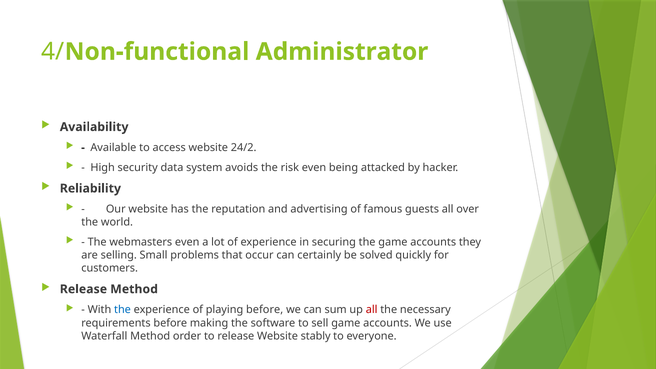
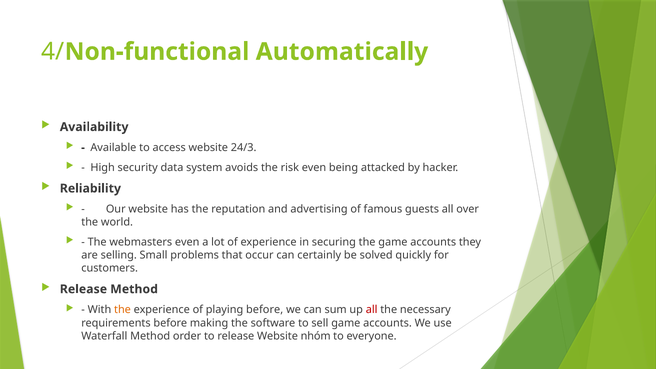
Administrator: Administrator -> Automatically (342, 52)
24/2: 24/2 -> 24/3 (244, 148)
the colour: blue -> orange (122, 310)
stably: stably -> nhóm (316, 336)
